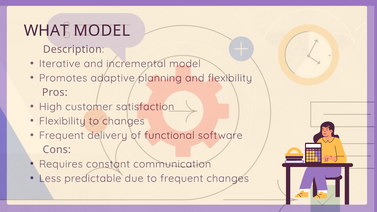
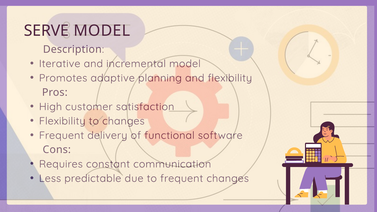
WHAT: WHAT -> SERVE (46, 31)
